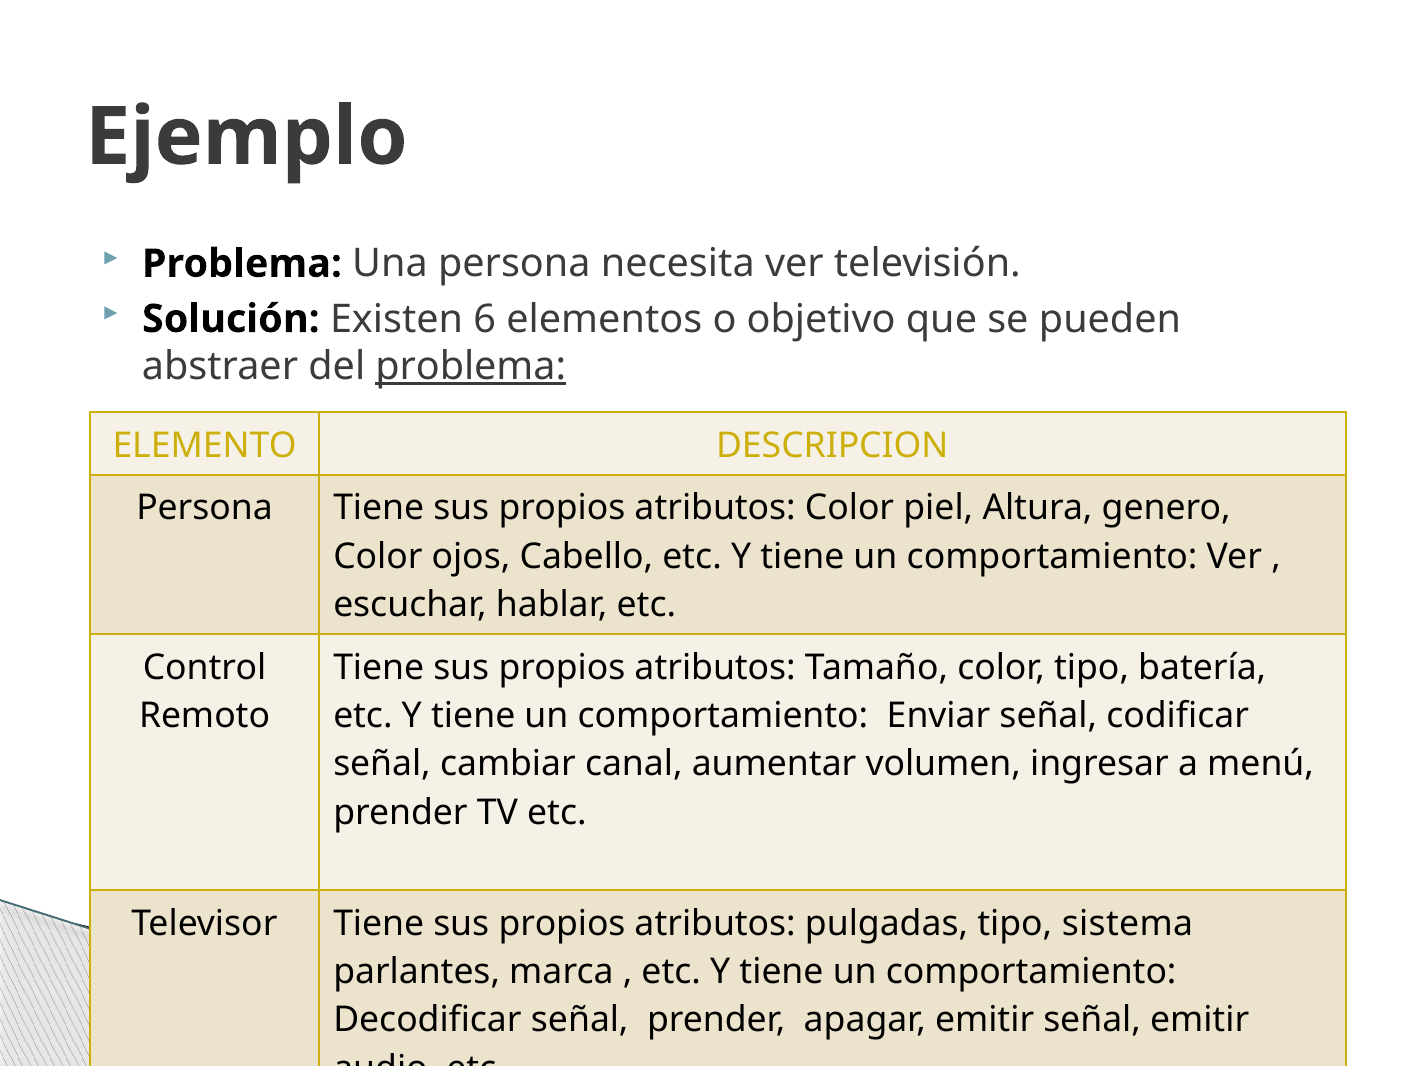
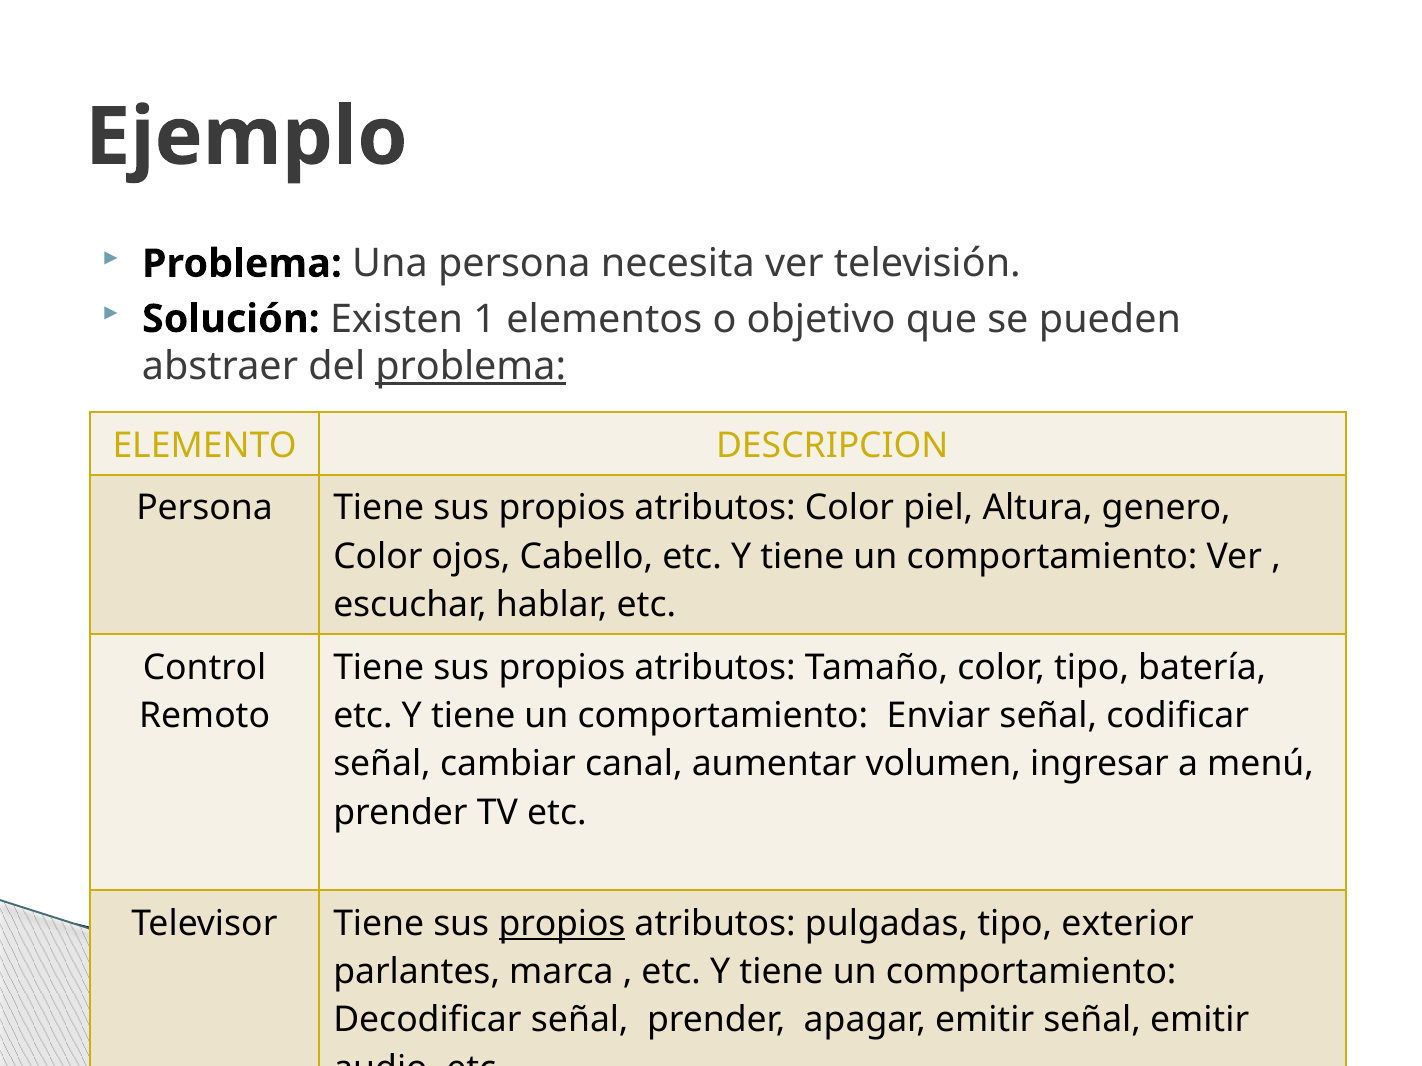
6: 6 -> 1 (485, 319)
propios underline: none -> present (562, 924)
sistema: sistema -> exterior (1128, 924)
